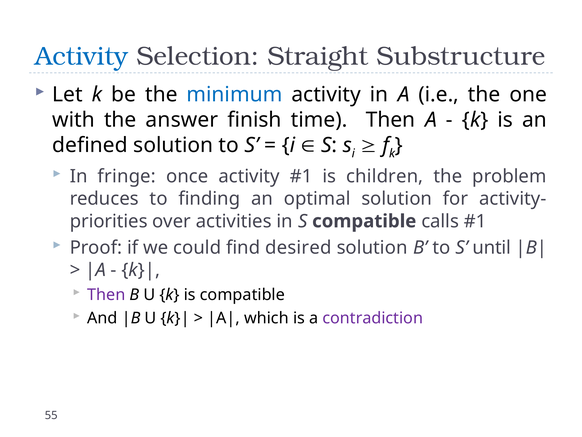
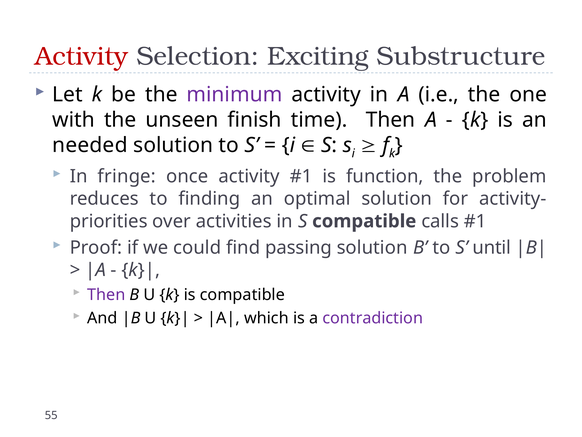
Activity colour: blue -> red (82, 56)
Straight: Straight -> Exciting (318, 56)
minimum colour: blue -> purple (234, 95)
answer: answer -> unseen (182, 120)
defined: defined -> needed (90, 145)
children: children -> function (385, 176)
desired: desired -> passing (299, 247)
